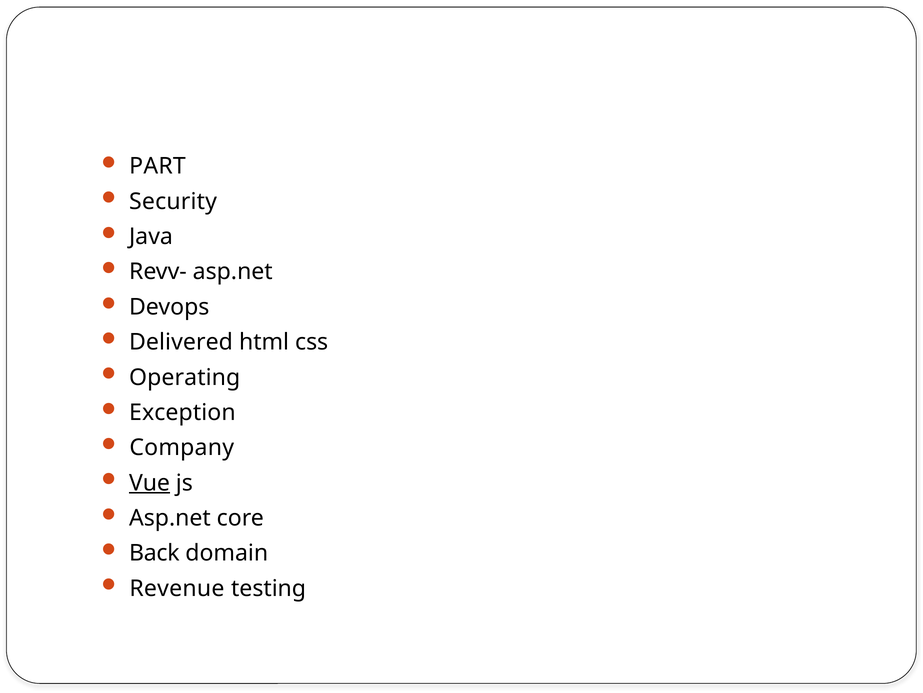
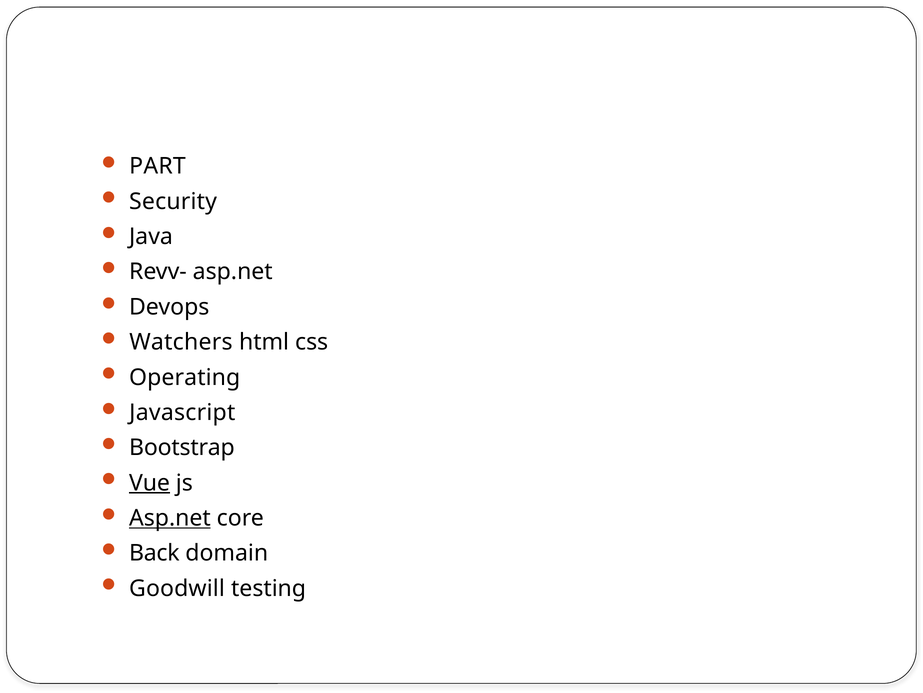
Delivered: Delivered -> Watchers (181, 342)
Exception: Exception -> Javascript (182, 412)
Company: Company -> Bootstrap (182, 447)
Asp.net underline: none -> present (170, 518)
Revenue: Revenue -> Goodwill (177, 588)
